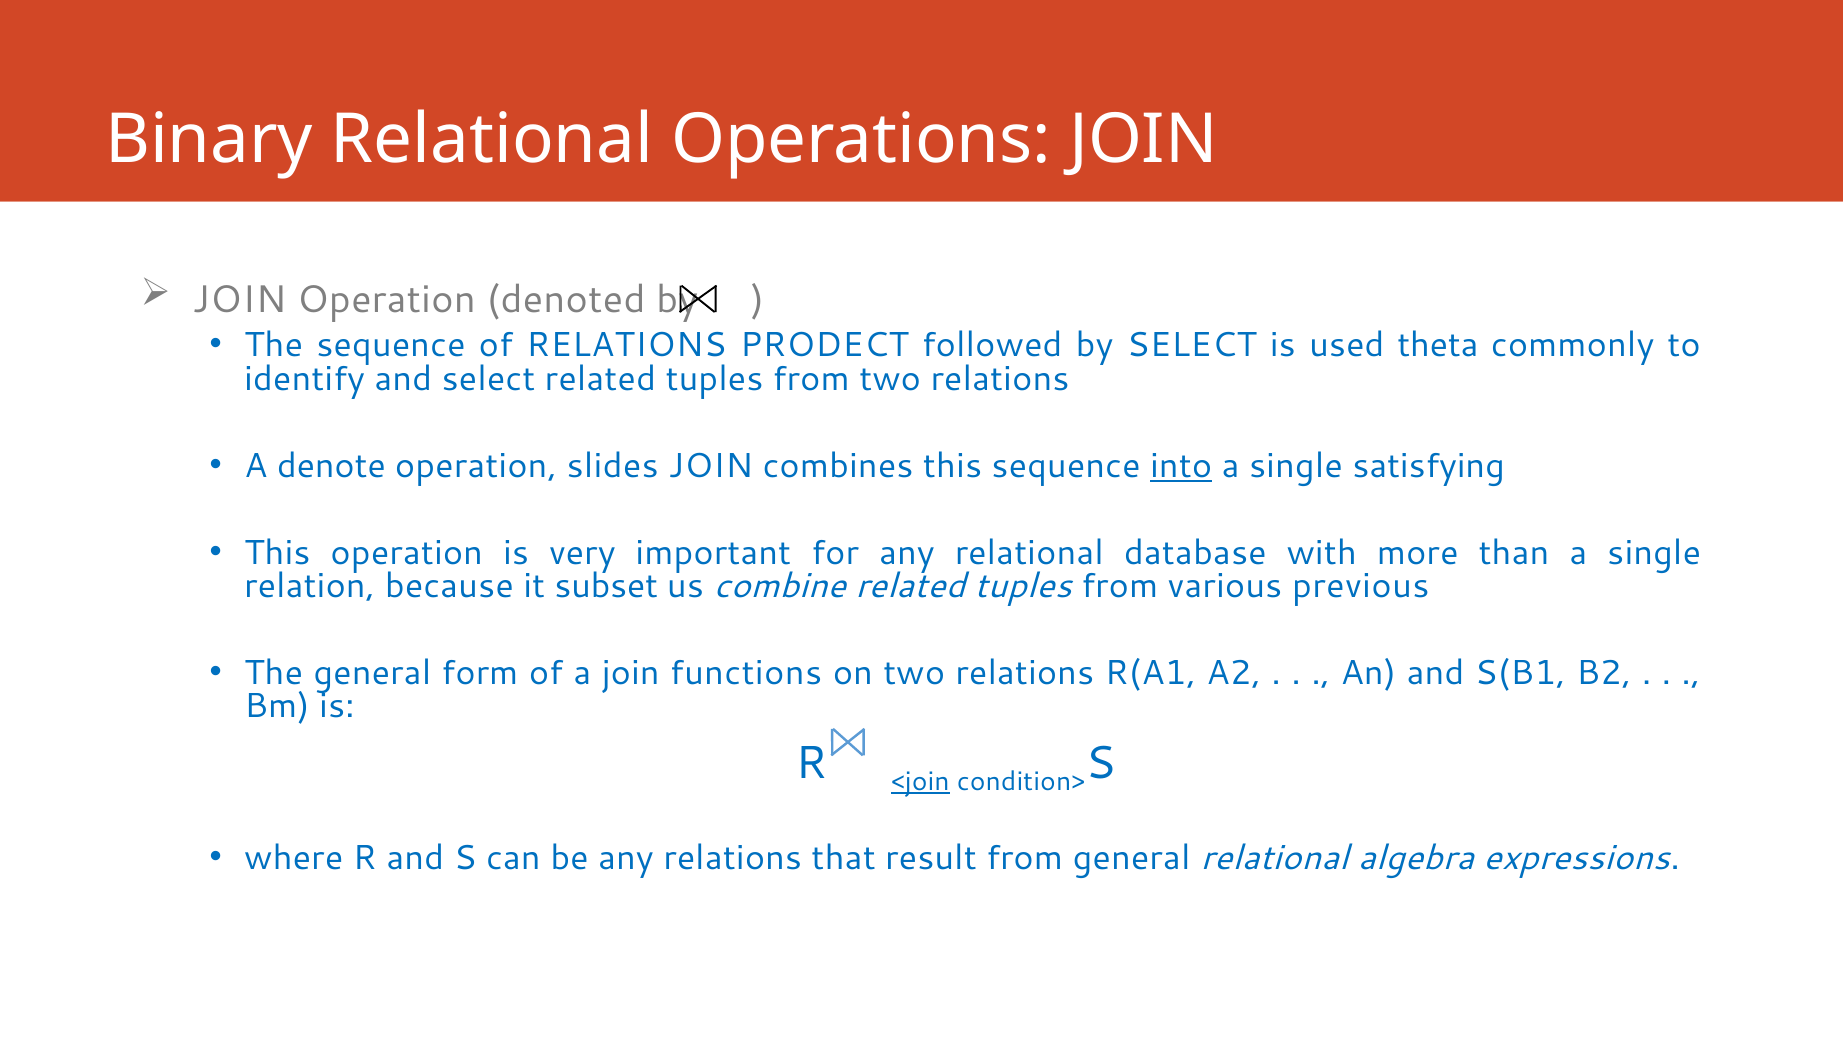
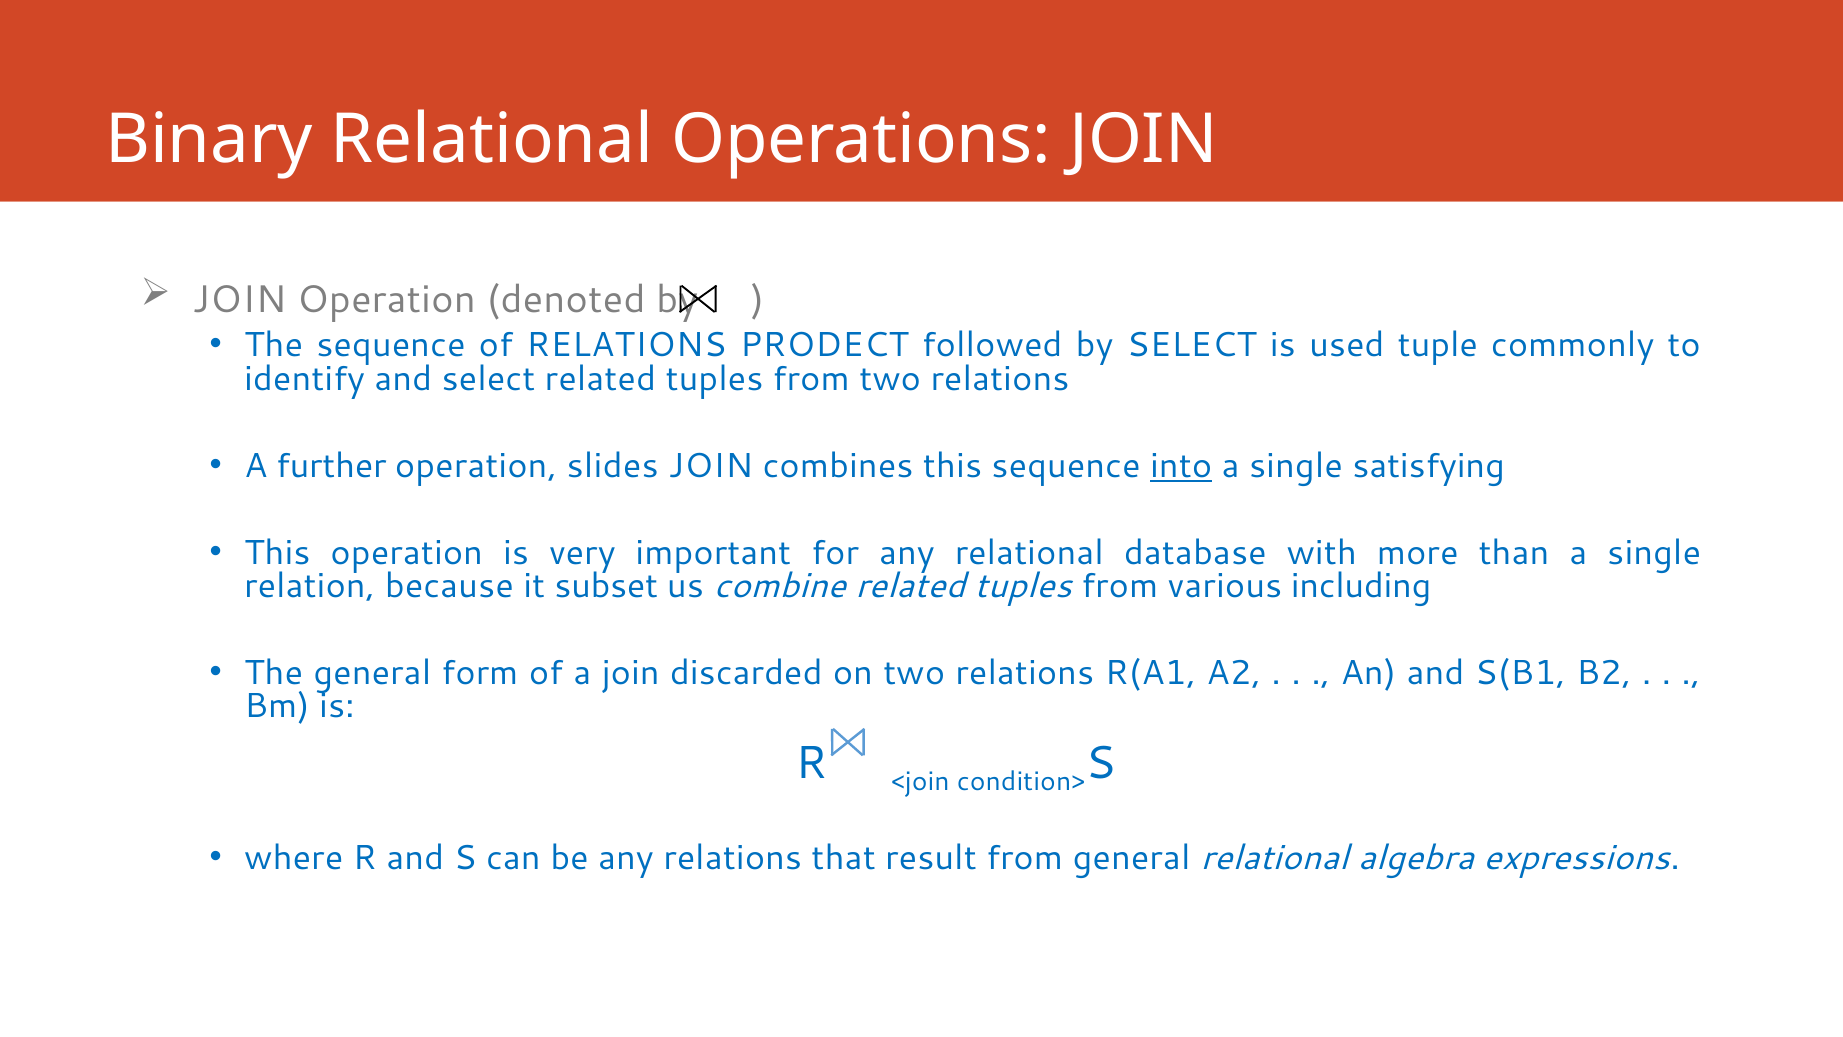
theta: theta -> tuple (1438, 345)
denote: denote -> further (331, 466)
previous: previous -> including (1361, 586)
functions: functions -> discarded (746, 673)
<join underline: present -> none (920, 781)
